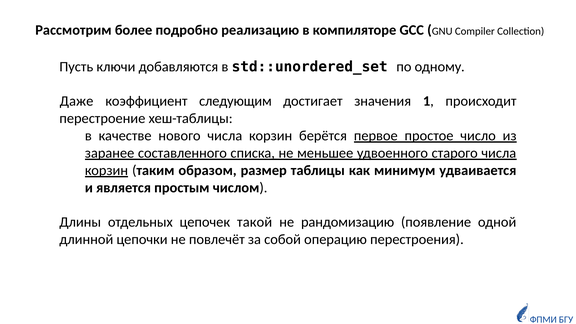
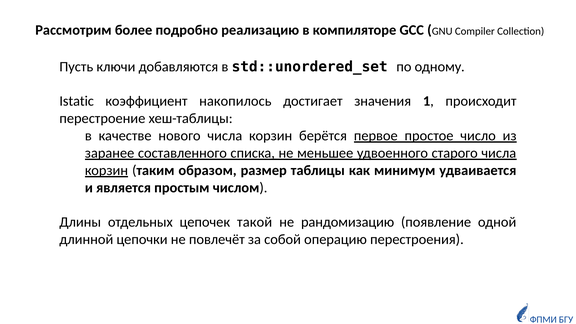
Даже: Даже -> Istatic (77, 101)
следующим: следующим -> накопилось (235, 101)
